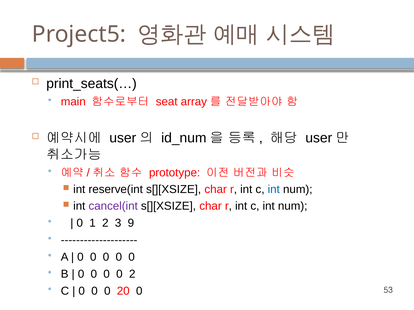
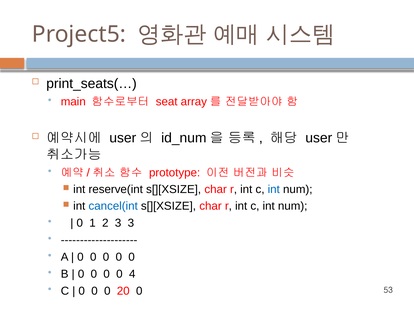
cancel(int colour: purple -> blue (113, 206)
3 9: 9 -> 3 (131, 223)
0 2: 2 -> 4 (132, 274)
